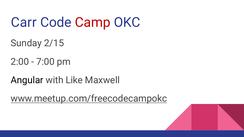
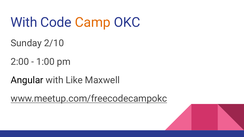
Carr: Carr -> With (24, 22)
Camp colour: red -> orange (93, 22)
2/15: 2/15 -> 2/10 (54, 43)
7:00: 7:00 -> 1:00 (45, 62)
